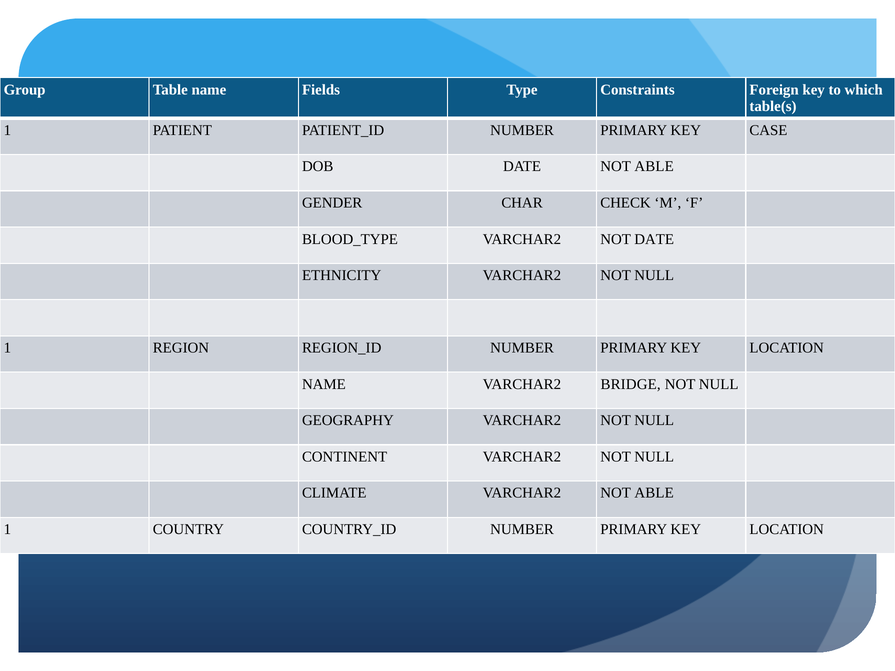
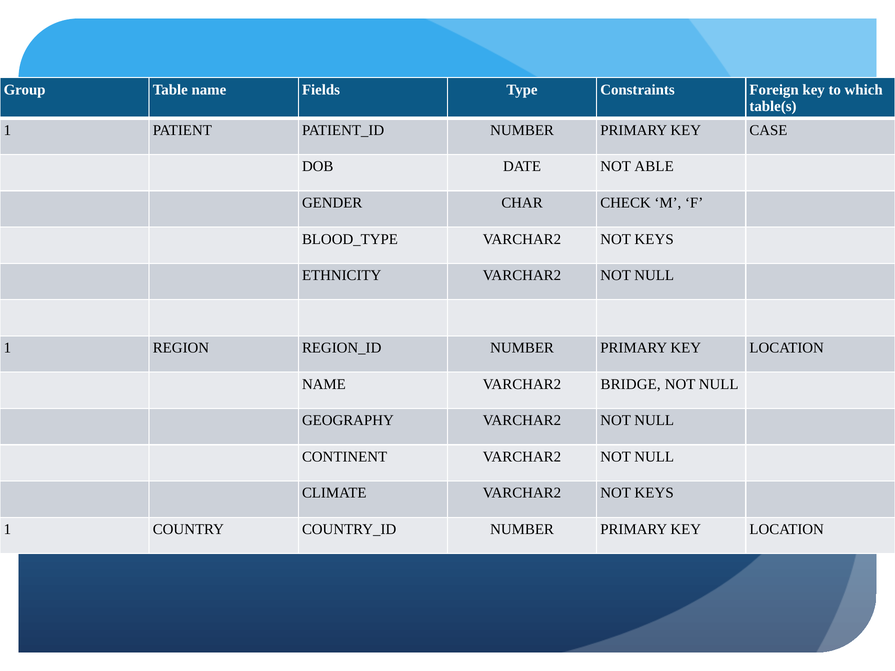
DATE: DATE -> KEYS (654, 239)
CLIMATE VARCHAR2 NOT ABLE: ABLE -> KEYS (654, 493)
